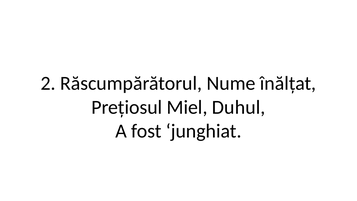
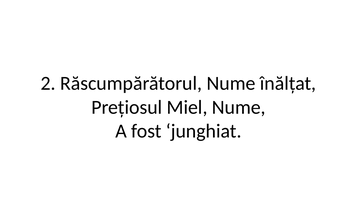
Miel Duhul: Duhul -> Nume (239, 107)
